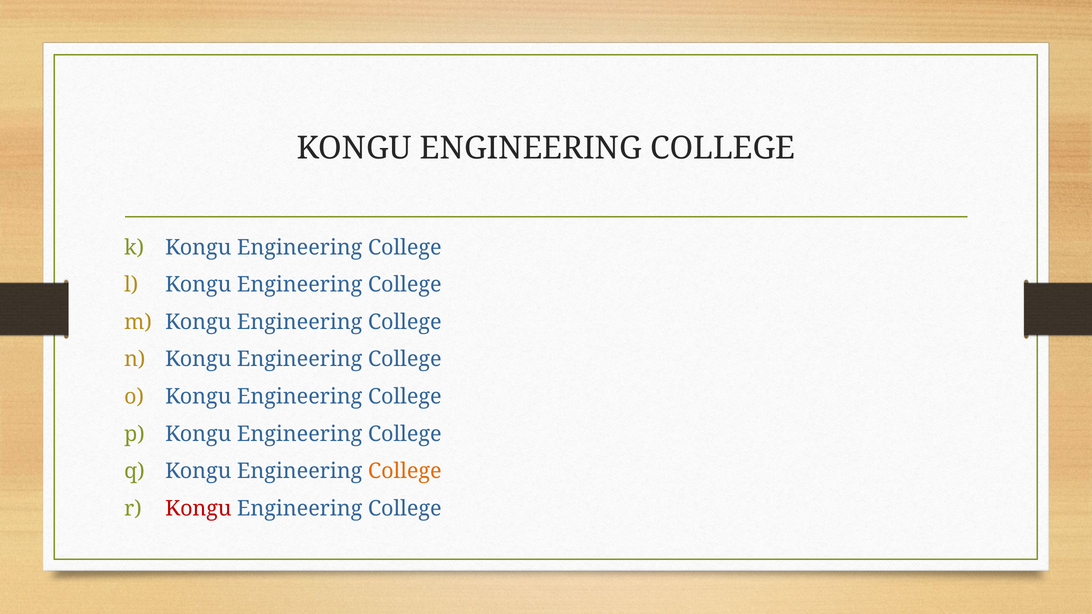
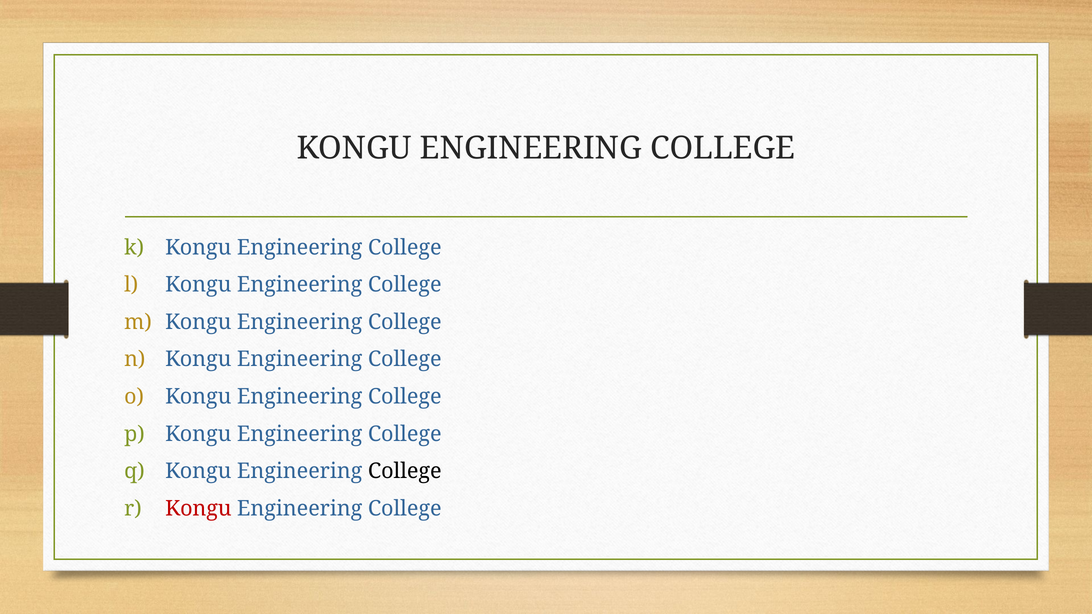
College colour: orange -> black (405, 471)
